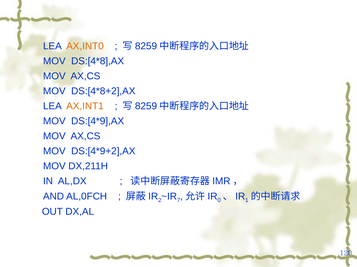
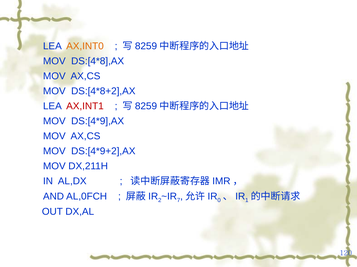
AX,INT1 colour: orange -> red (85, 106)
